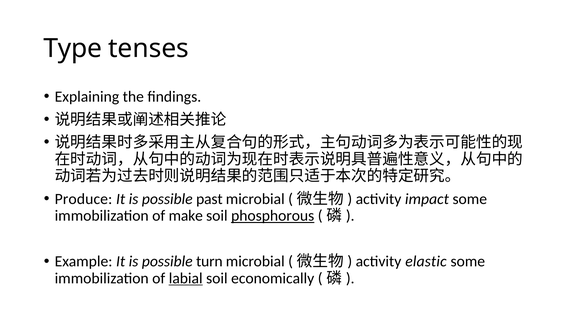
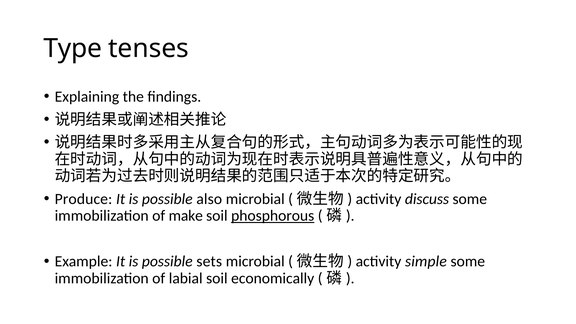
past: past -> also (209, 199)
impact: impact -> discuss (427, 199)
turn: turn -> sets (209, 261)
elastic: elastic -> simple (426, 261)
labial underline: present -> none (186, 278)
